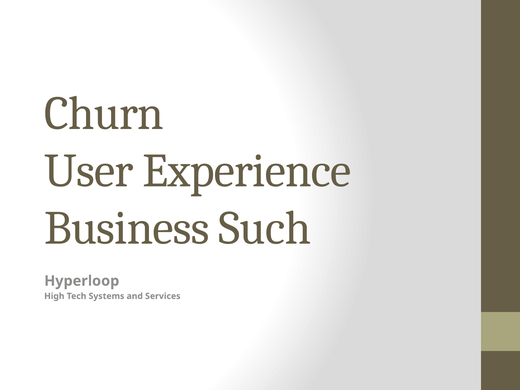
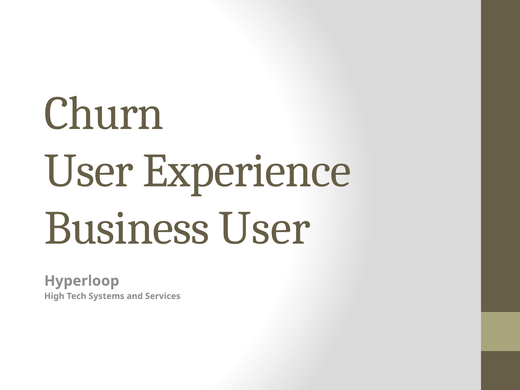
Business Such: Such -> User (265, 228)
